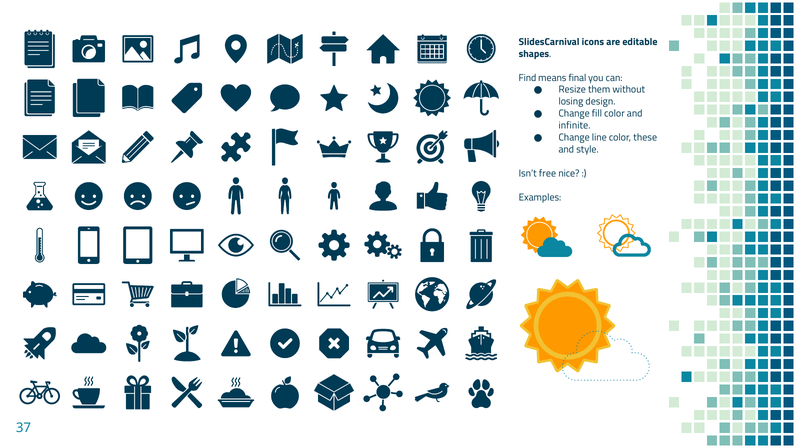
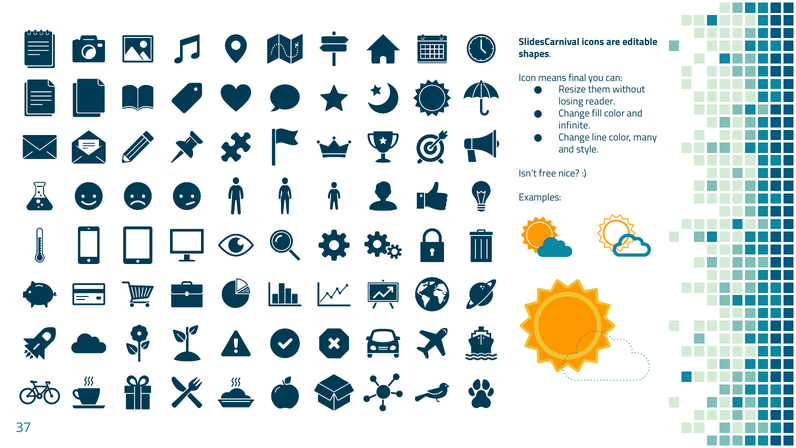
Find: Find -> Icon (527, 78)
design: design -> reader (600, 102)
these: these -> many (645, 138)
